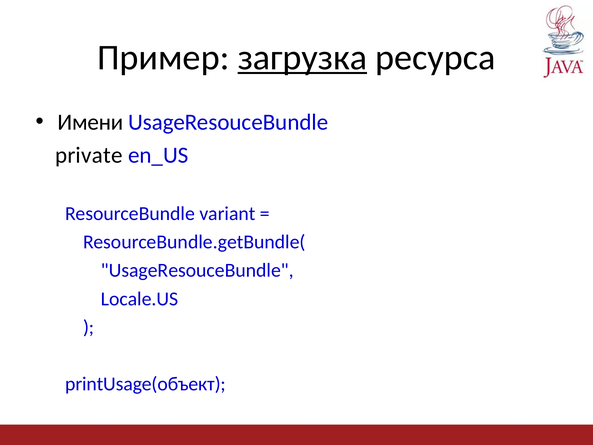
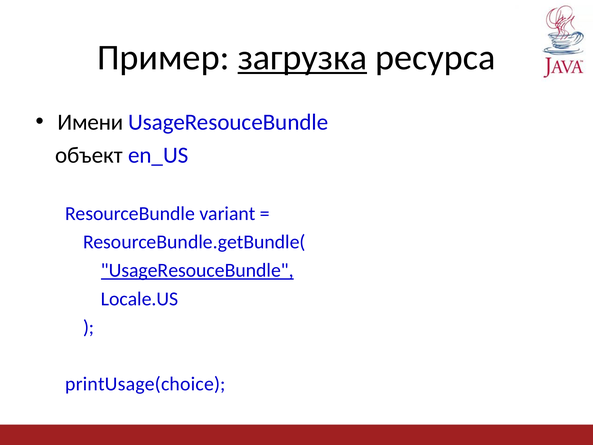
private: private -> объект (89, 155)
UsageResouceBundle underline: none -> present (197, 270)
printUsage(объект: printUsage(объект -> printUsage(choice (145, 384)
